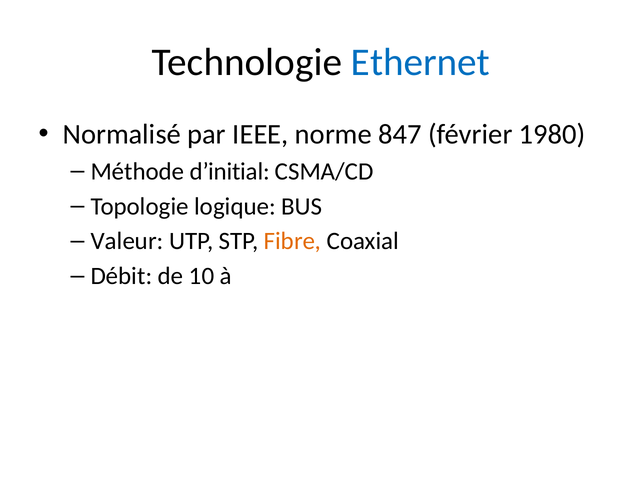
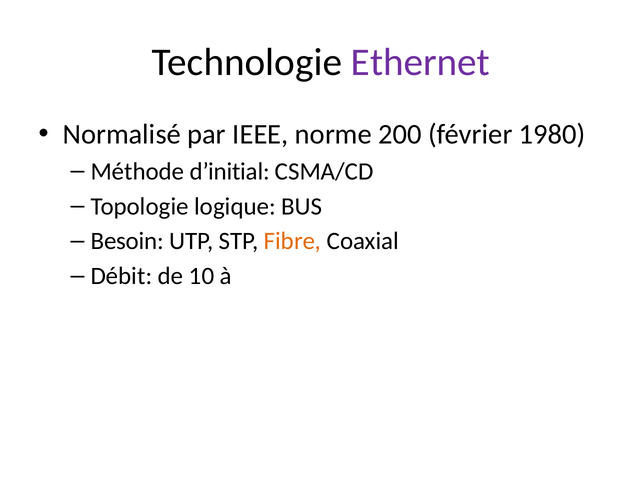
Ethernet colour: blue -> purple (420, 62)
847: 847 -> 200 (400, 135)
Valeur: Valeur -> Besoin (127, 242)
